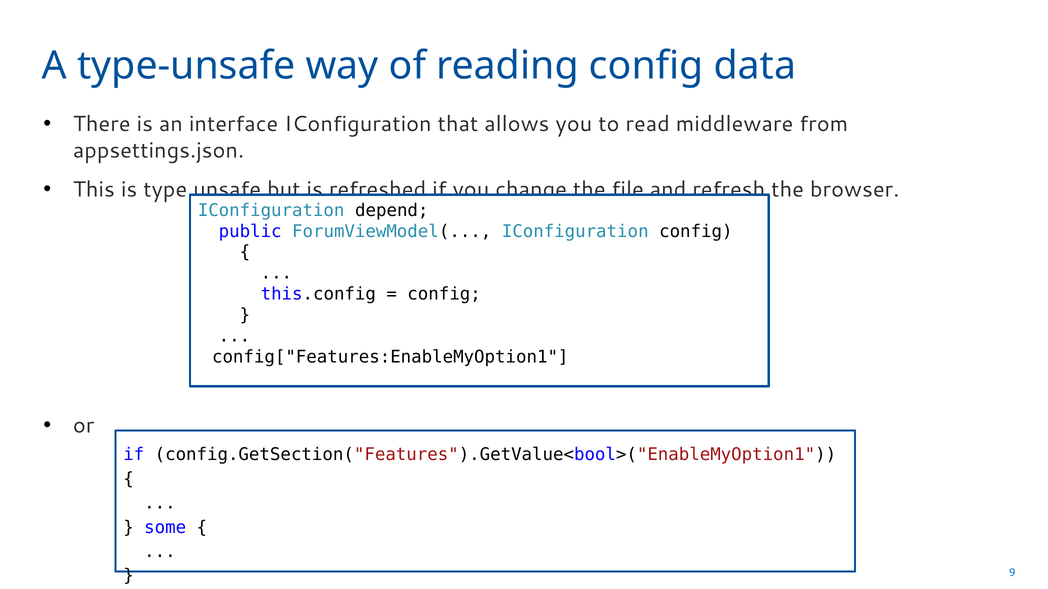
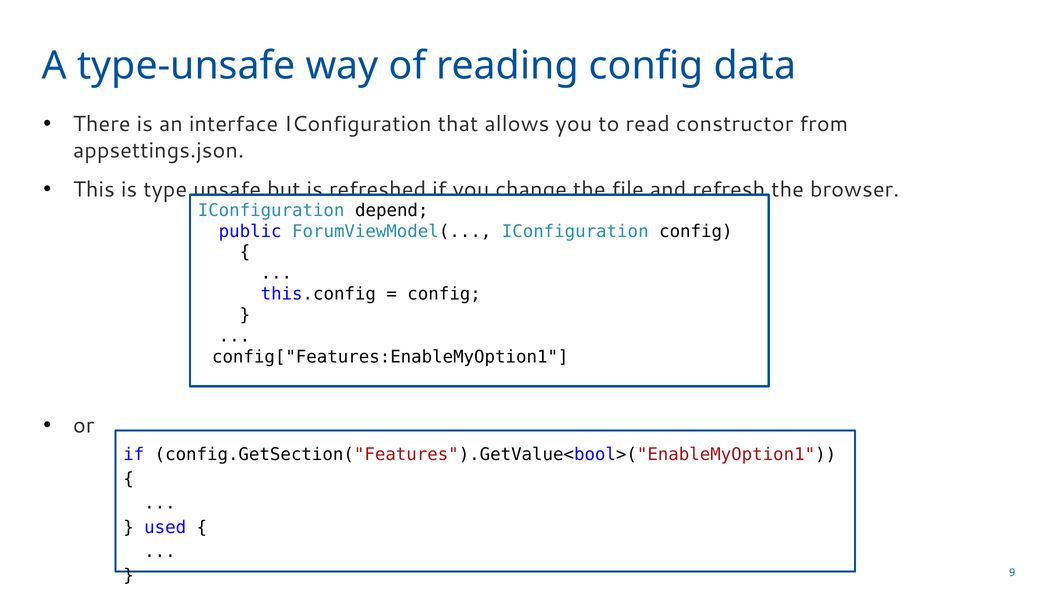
middleware: middleware -> constructor (735, 124)
some: some -> used (165, 528)
